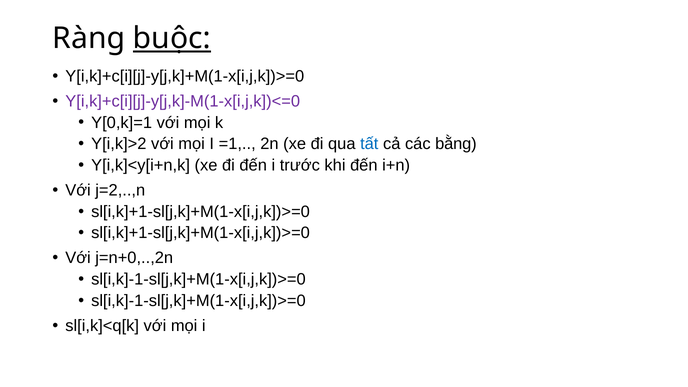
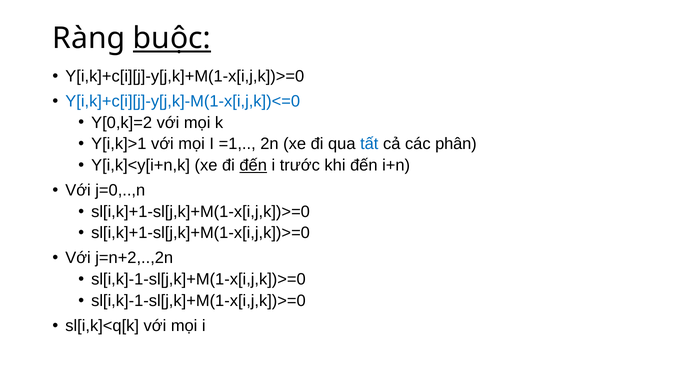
Y[i,k]+c[i][j]-y[j,k]-M(1-x[i,j,k])<=0 colour: purple -> blue (183, 101)
Y[0,k]=1: Y[0,k]=1 -> Y[0,k]=2 (122, 123)
Y[i,k]>2: Y[i,k]>2 -> Y[i,k]>1 (119, 144)
bằng: bằng -> phân (456, 144)
đến underline: none -> present (253, 165)
j=2,..,n: j=2,..,n -> j=0,..,n (120, 190)
j=n+0,..,2n: j=n+0,..,2n -> j=n+2,..,2n (134, 258)
